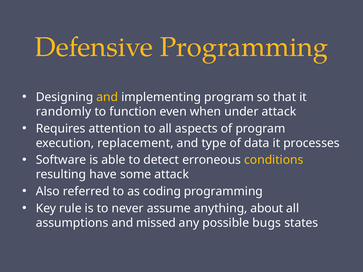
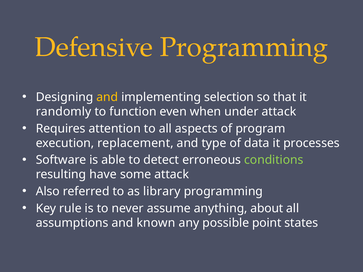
implementing program: program -> selection (229, 97)
conditions colour: yellow -> light green (274, 160)
coding: coding -> library (162, 192)
missed: missed -> known (156, 223)
bugs: bugs -> point (267, 223)
